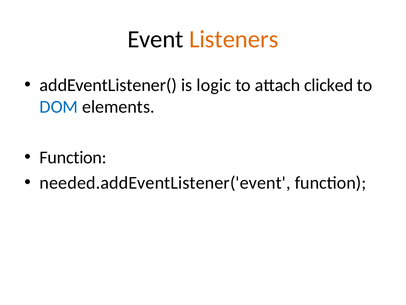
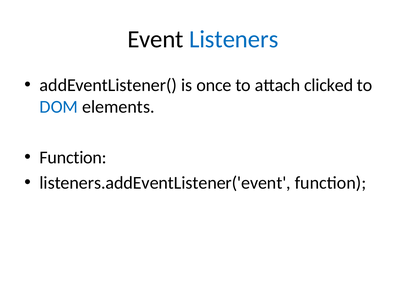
Listeners colour: orange -> blue (234, 39)
logic: logic -> once (214, 85)
needed.addEventListener('event: needed.addEventListener('event -> listeners.addEventListener('event (165, 183)
